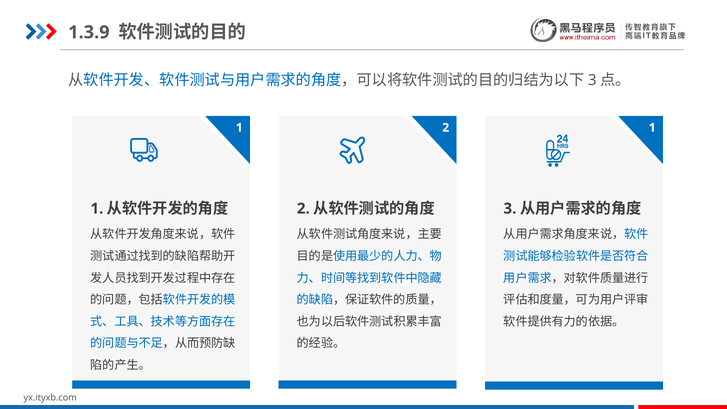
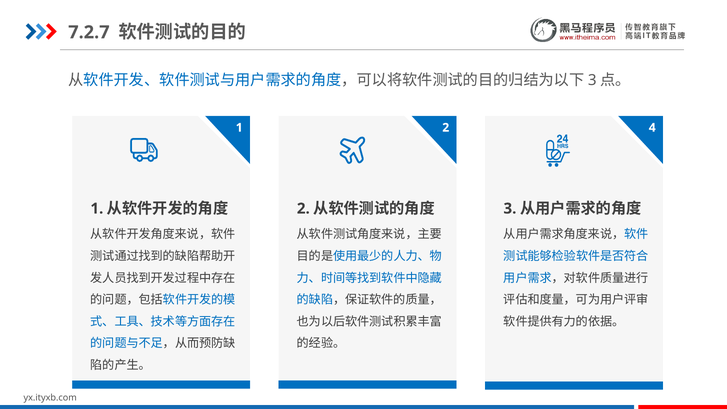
1.3.9: 1.3.9 -> 7.2.7 (89, 32)
1 1: 1 -> 4 (652, 128)
